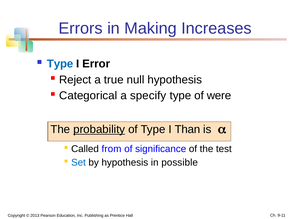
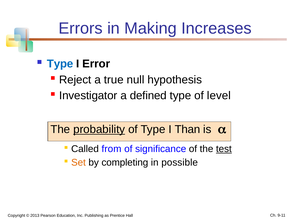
Categorical: Categorical -> Investigator (88, 96)
specify: specify -> defined (148, 96)
were: were -> level (219, 96)
test underline: none -> present (224, 149)
Set colour: blue -> orange (78, 163)
by hypothesis: hypothesis -> completing (125, 163)
